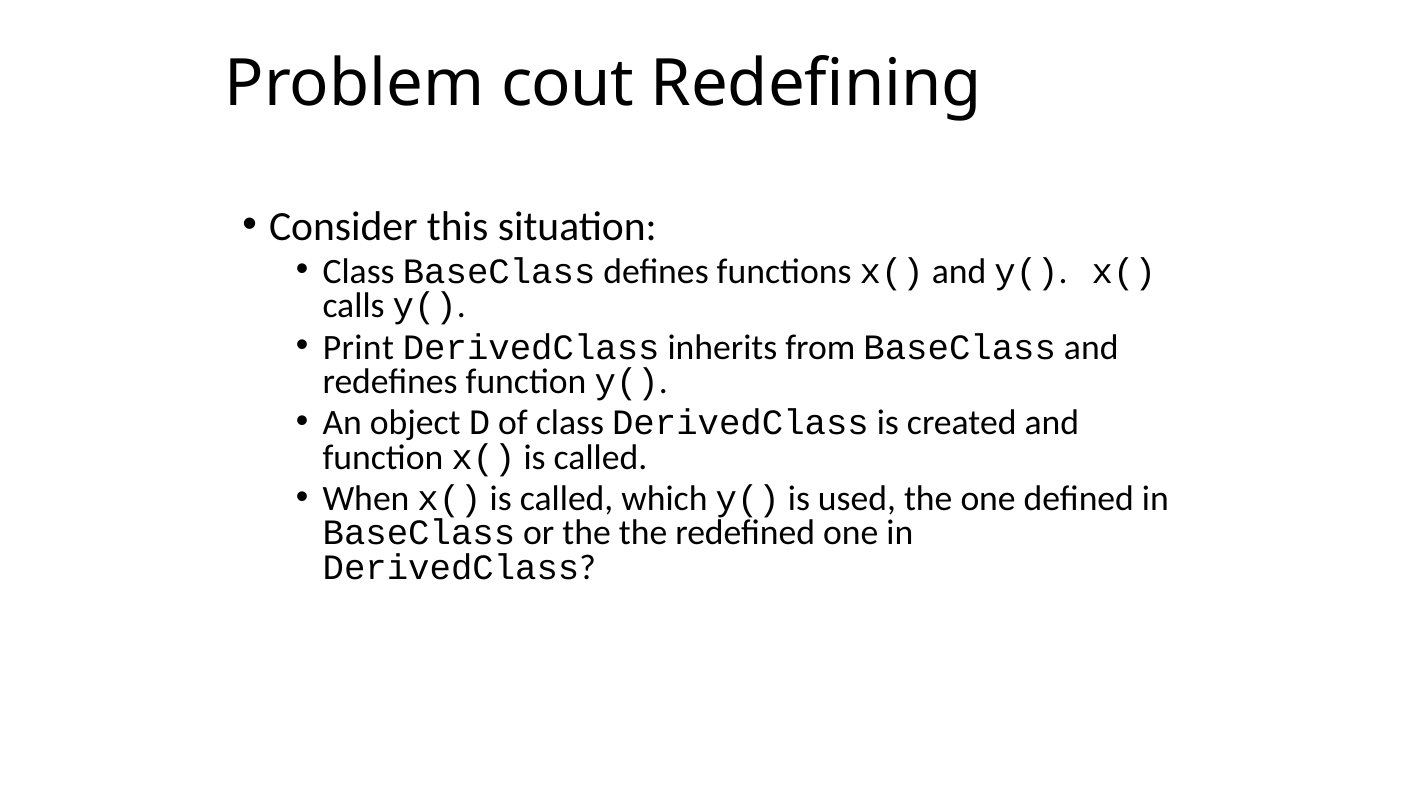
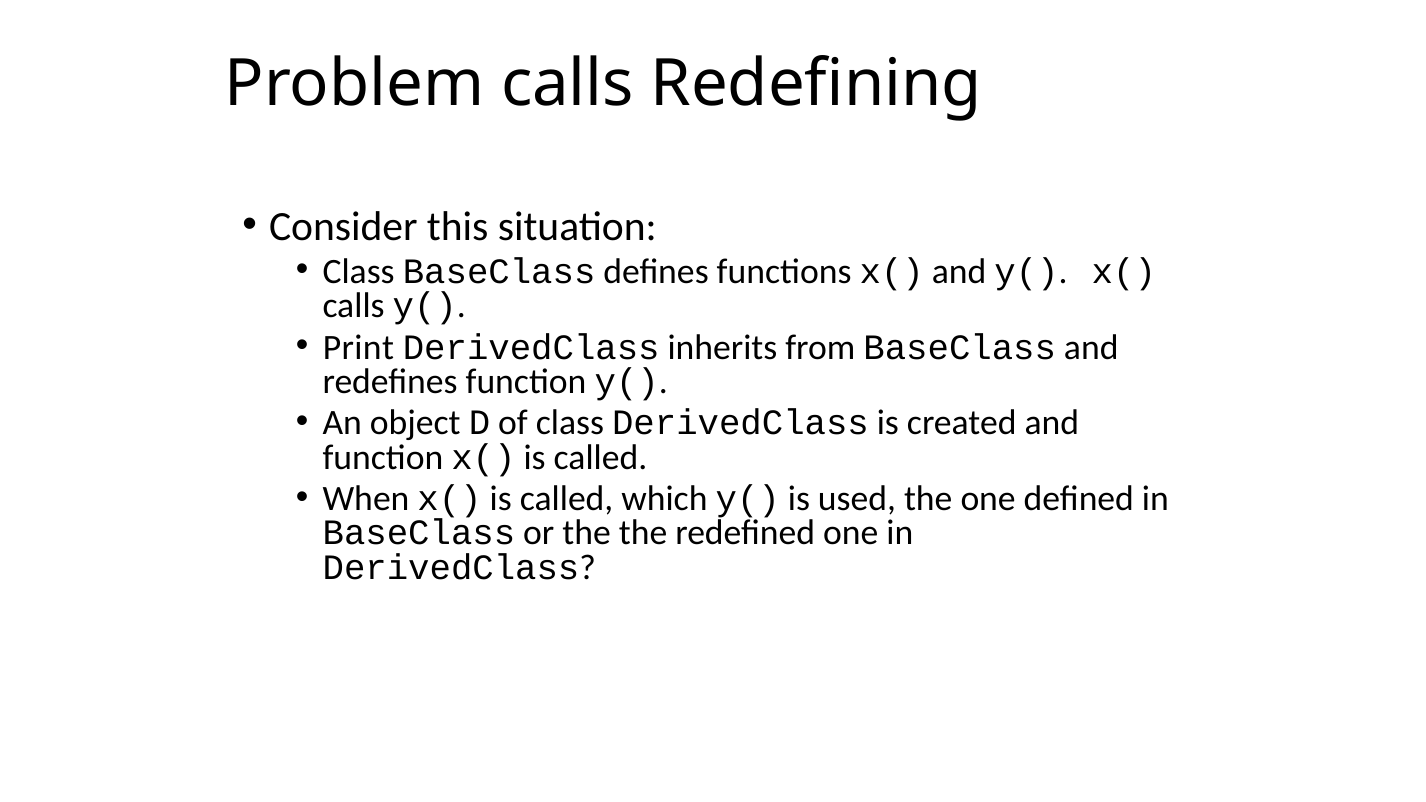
Problem cout: cout -> calls (567, 84)
